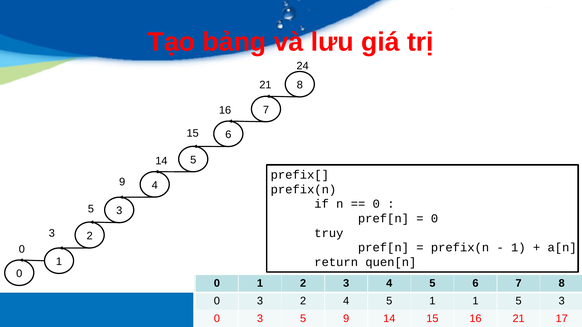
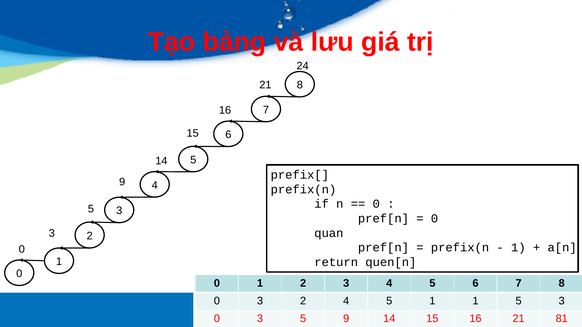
truy: truy -> quan (329, 233)
17: 17 -> 81 (562, 319)
